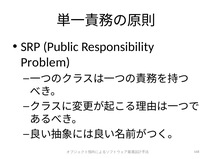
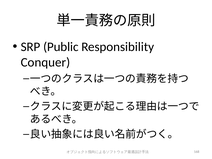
Problem: Problem -> Conquer (45, 62)
